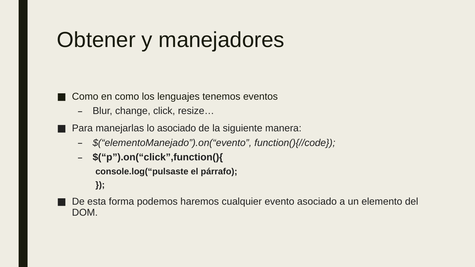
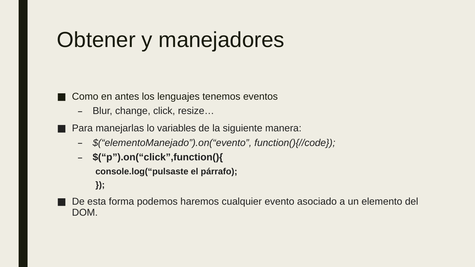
en como: como -> antes (127, 97)
lo asociado: asociado -> variables (177, 128)
